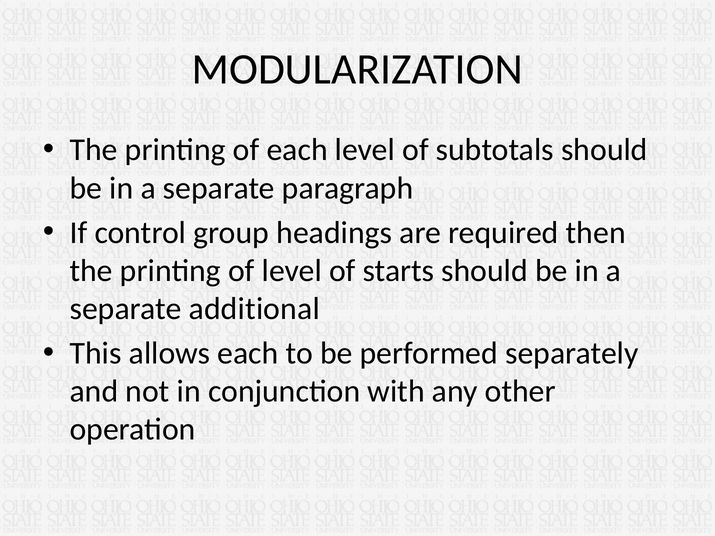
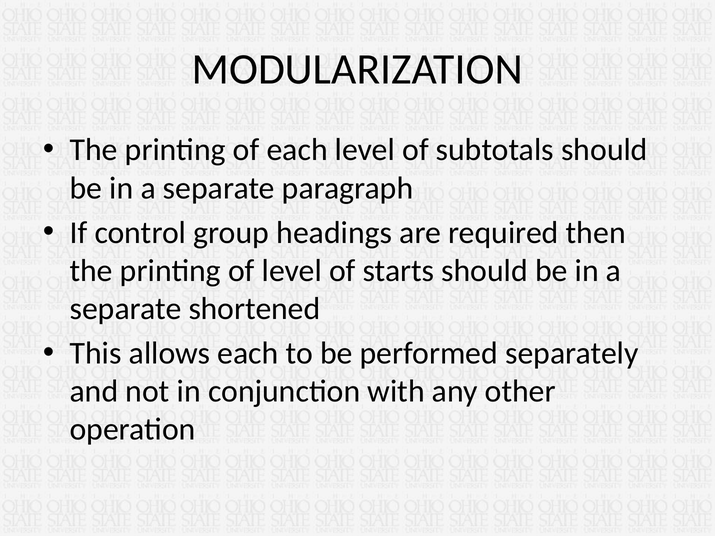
additional: additional -> shortened (254, 309)
